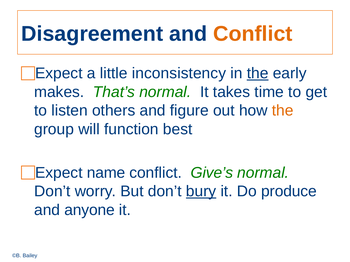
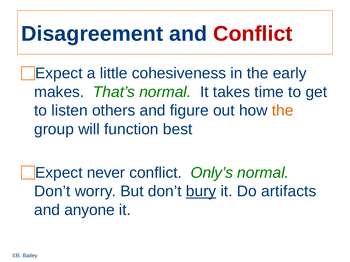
Conflict colour: orange -> red (253, 34)
inconsistency: inconsistency -> cohesiveness (179, 73)
the underline: present -> none (258, 73)
name: name -> never (106, 173)
Give’s: Give’s -> Only’s (212, 173)
produce: produce -> artifacts (289, 192)
